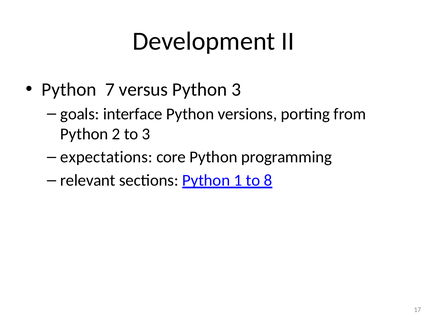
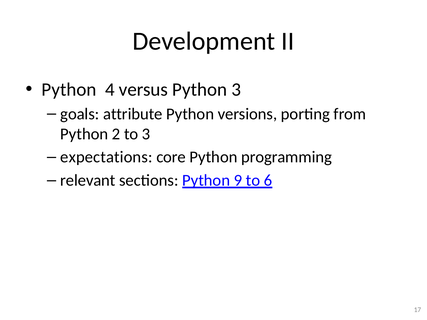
7: 7 -> 4 (110, 90)
interface: interface -> attribute (133, 114)
1: 1 -> 9 (238, 181)
8: 8 -> 6 (268, 181)
